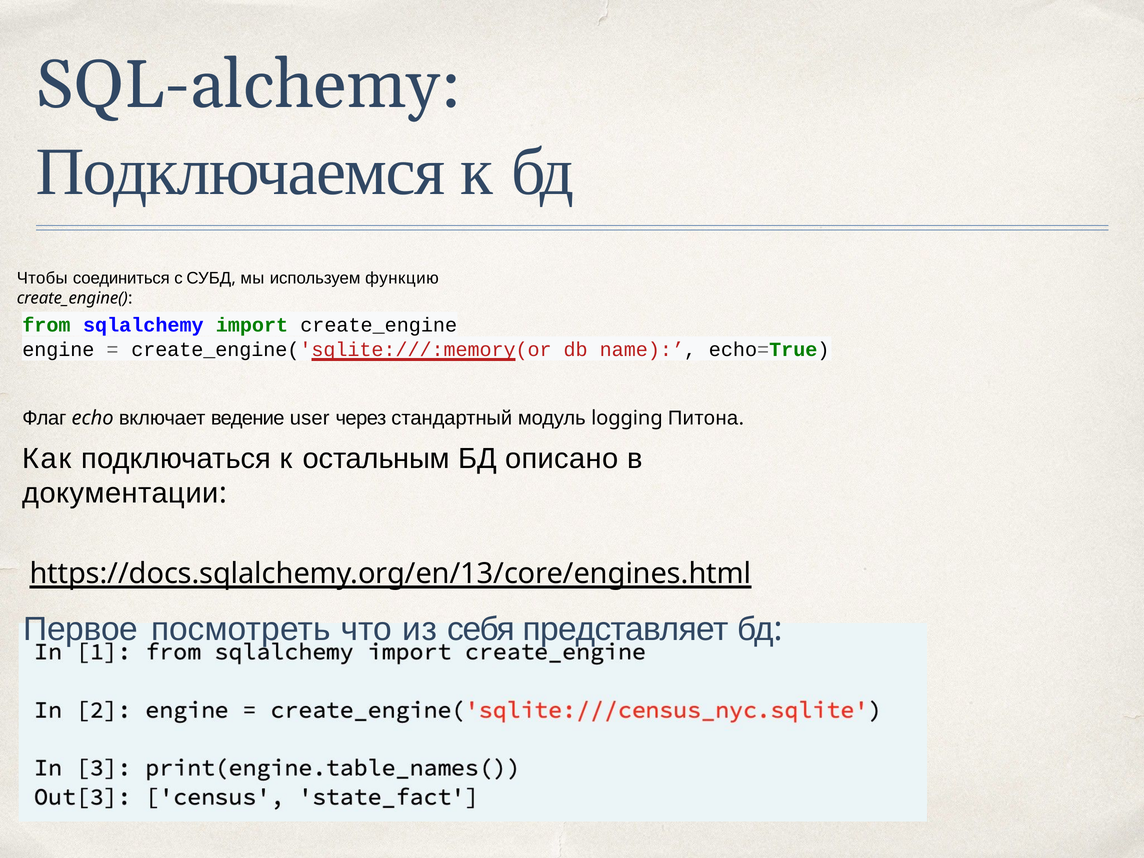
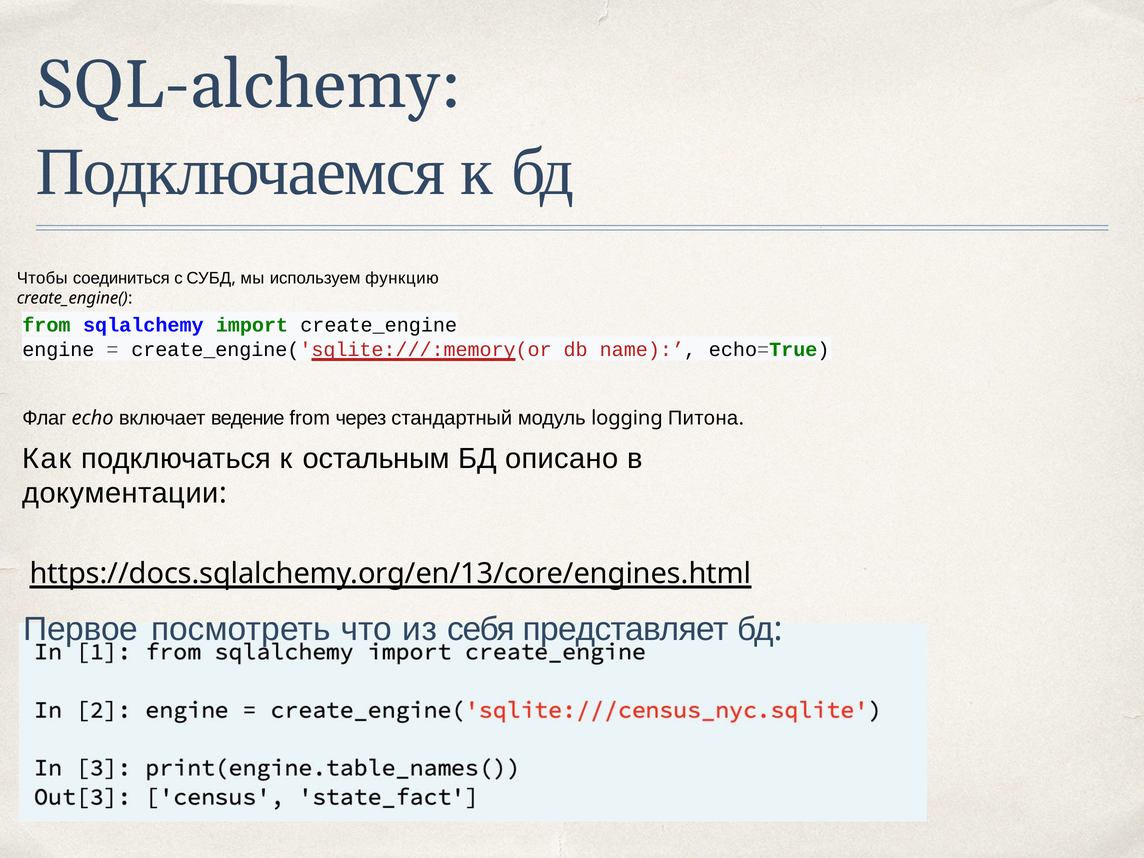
ведение user: user -> from (310, 418)
